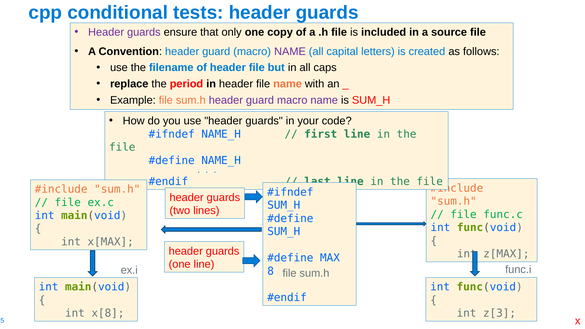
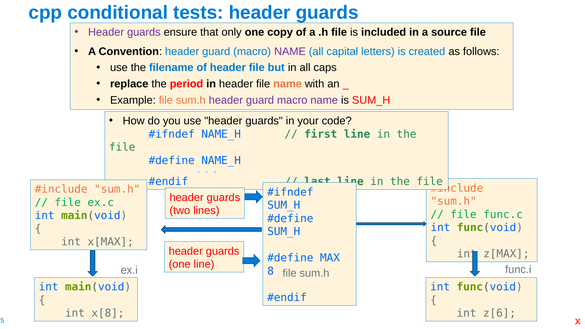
z[3: z[3 -> z[6 (499, 313)
